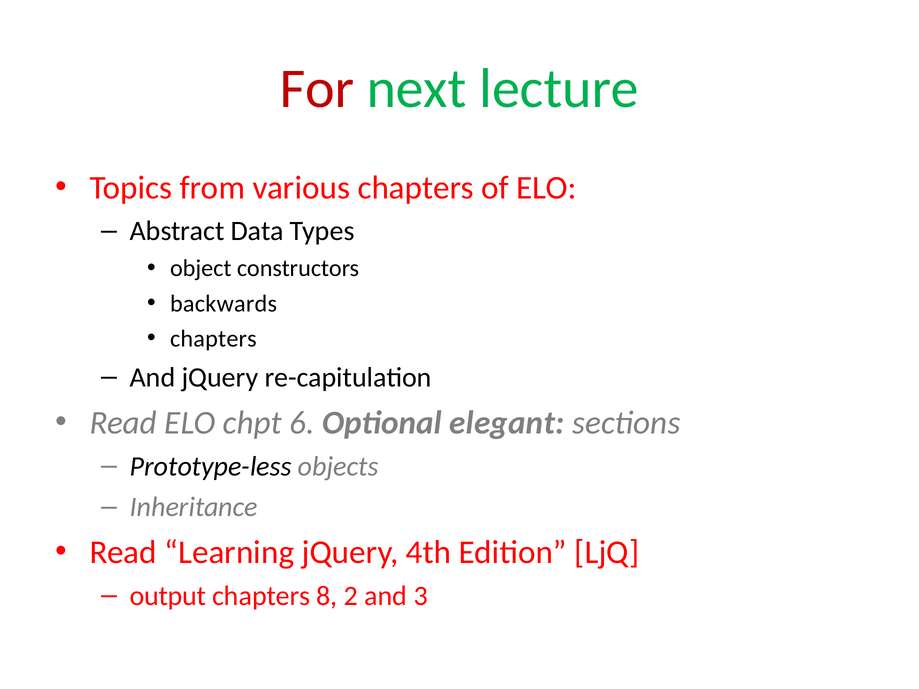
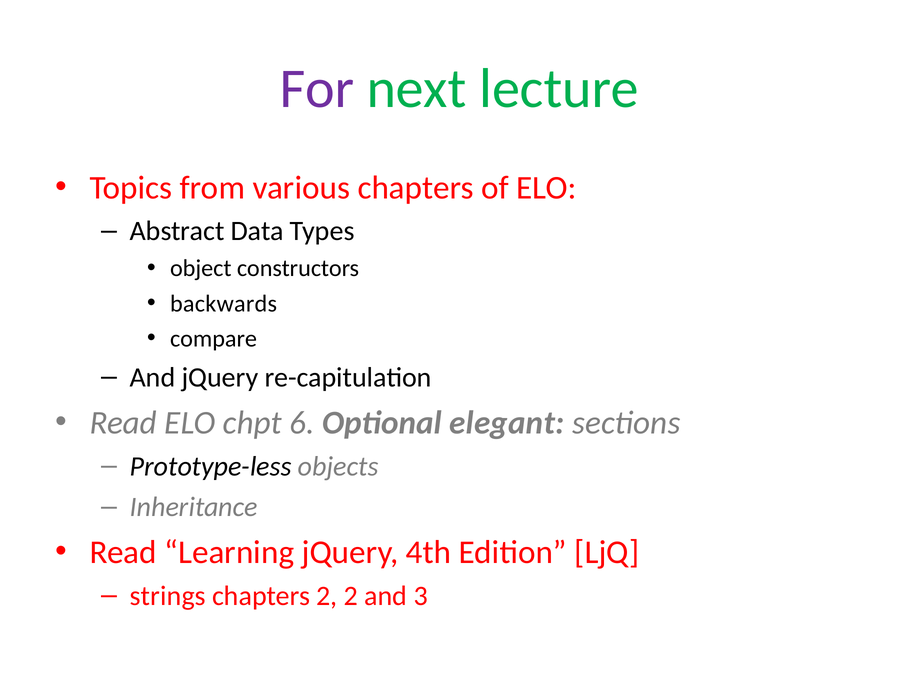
For colour: red -> purple (317, 89)
chapters: chapters -> compare (213, 339)
output: output -> strings (168, 596)
chapters 8: 8 -> 2 (327, 596)
